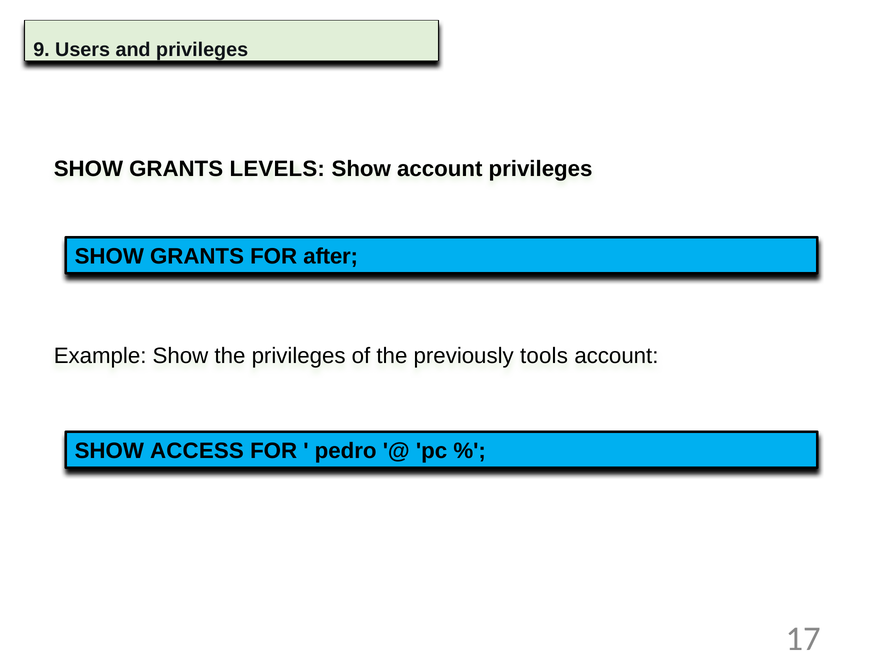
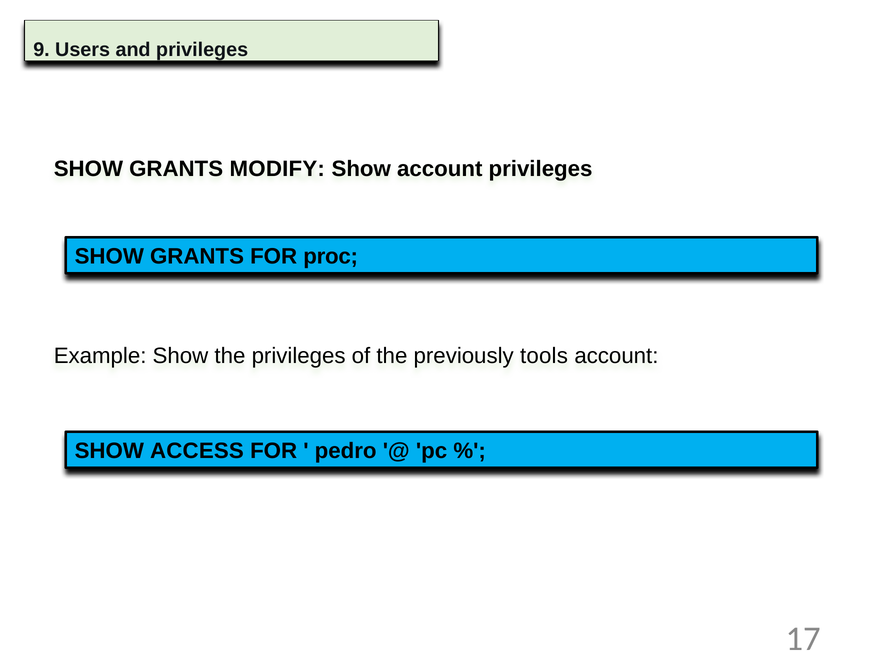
LEVELS: LEVELS -> MODIFY (277, 169)
after: after -> proc (331, 257)
